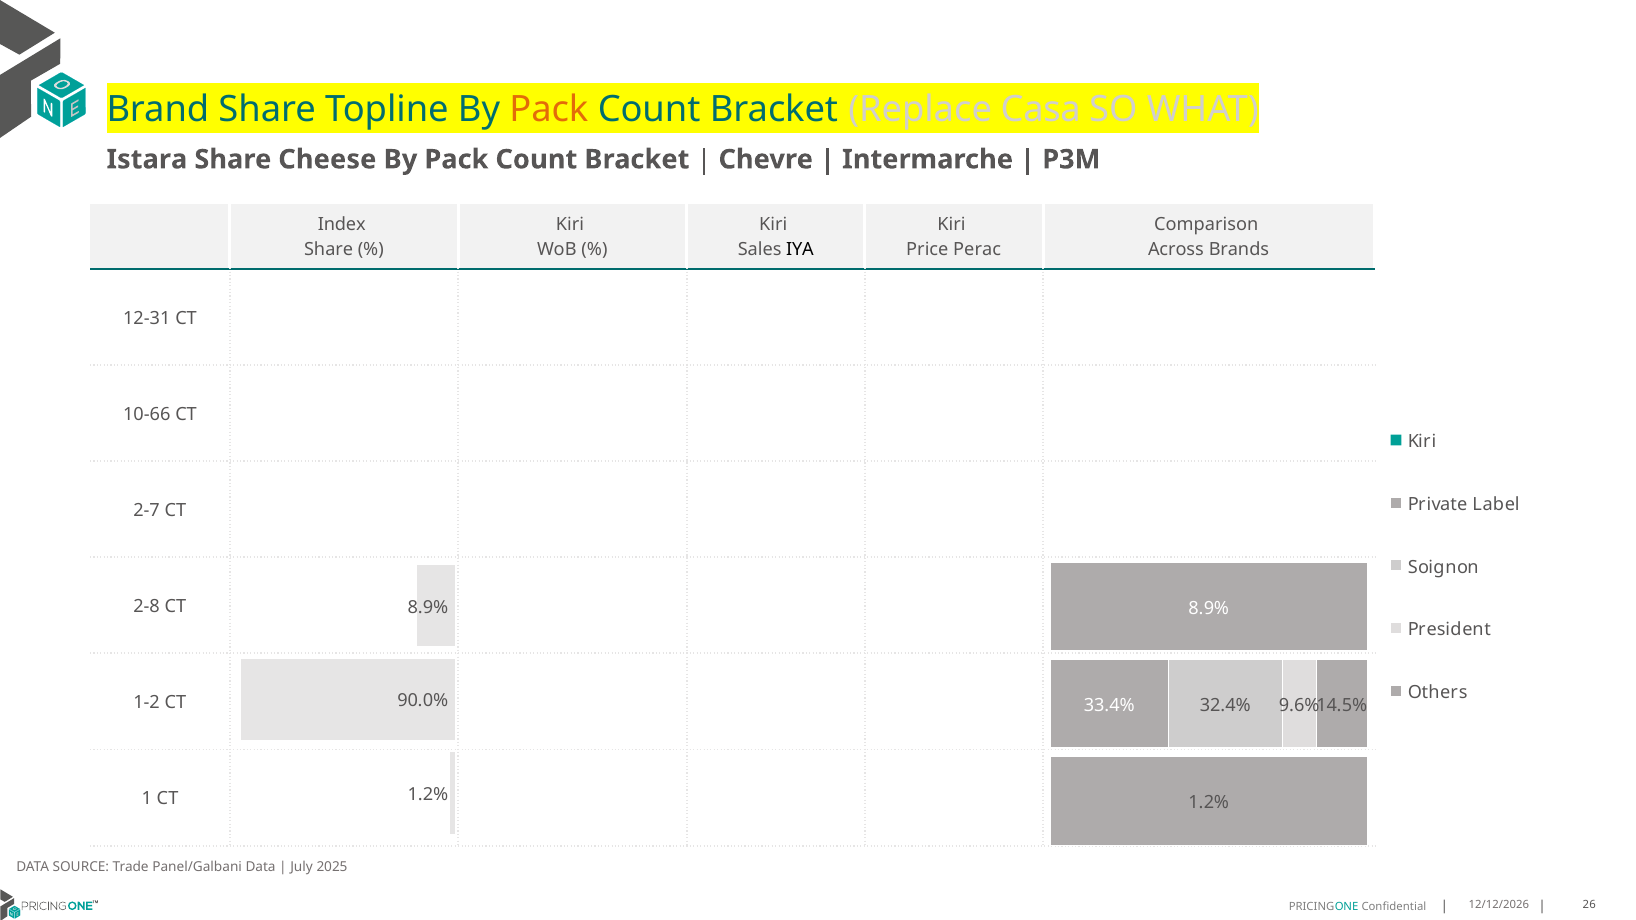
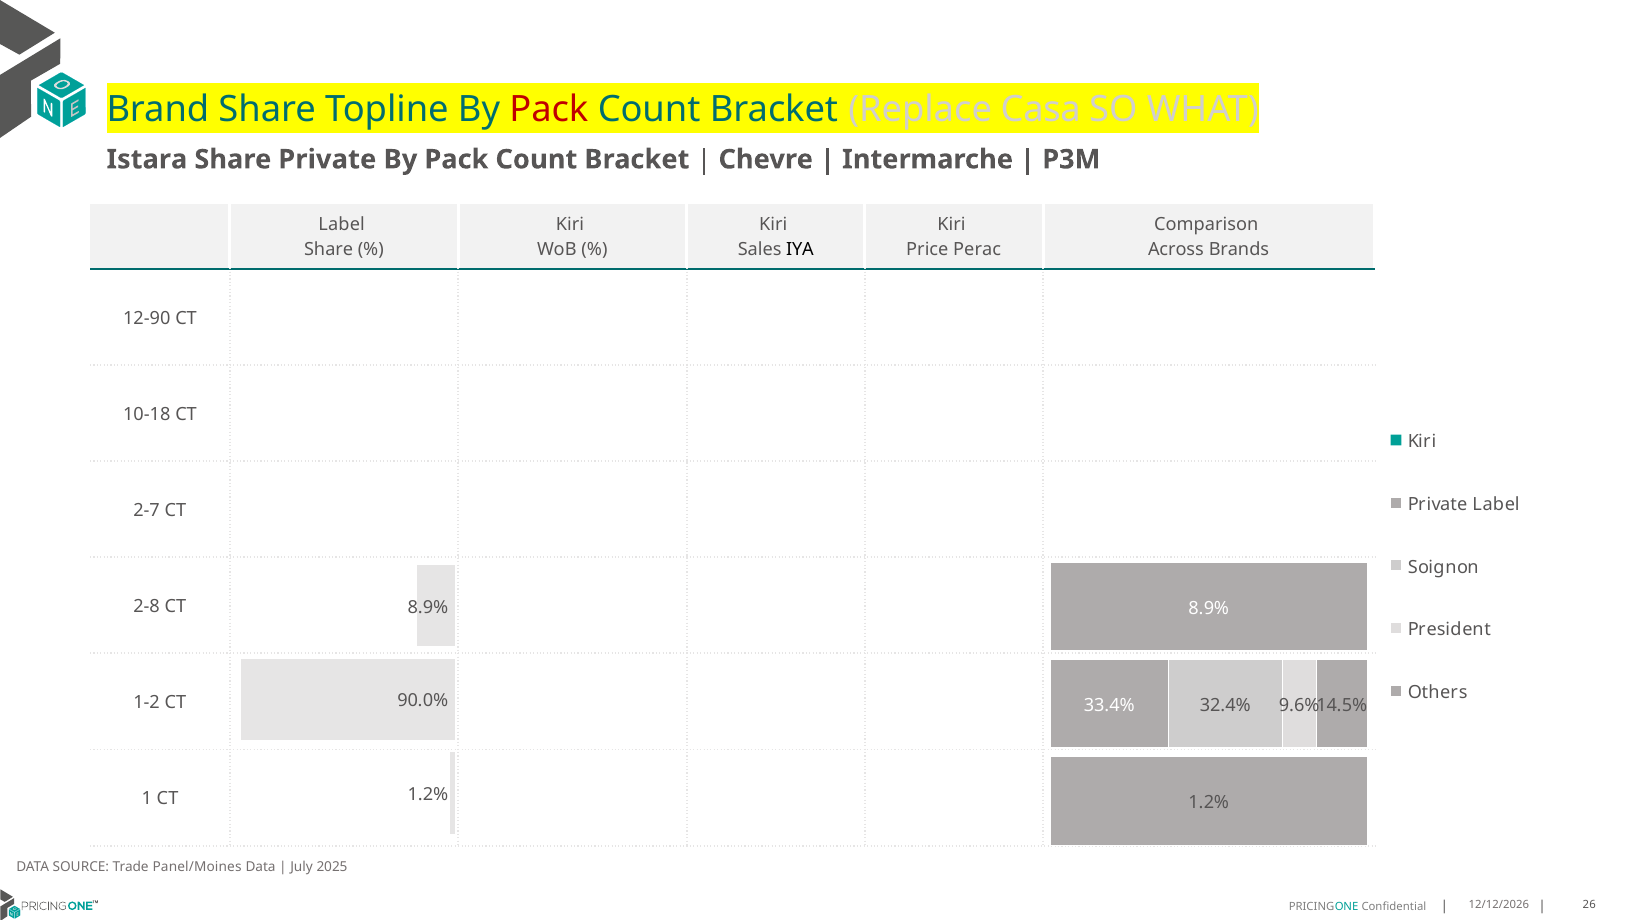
Pack colour: orange -> red (549, 110)
Share Cheese: Cheese -> Private (327, 160)
Index: Index -> Label (342, 225)
12-31: 12-31 -> 12-90 (147, 318)
10-66: 10-66 -> 10-18 (147, 414)
Panel/Galbani: Panel/Galbani -> Panel/Moines (197, 867)
